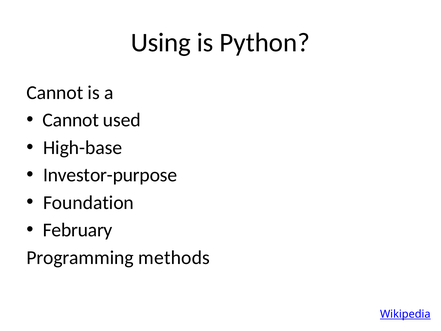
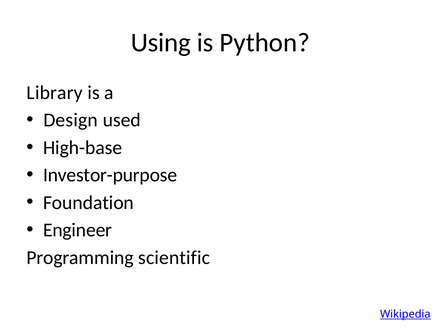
Cannot: Cannot -> Library (55, 93)
Cannot: Cannot -> Design (71, 120)
February: February -> Engineer (78, 230)
methods: methods -> scientific (174, 257)
